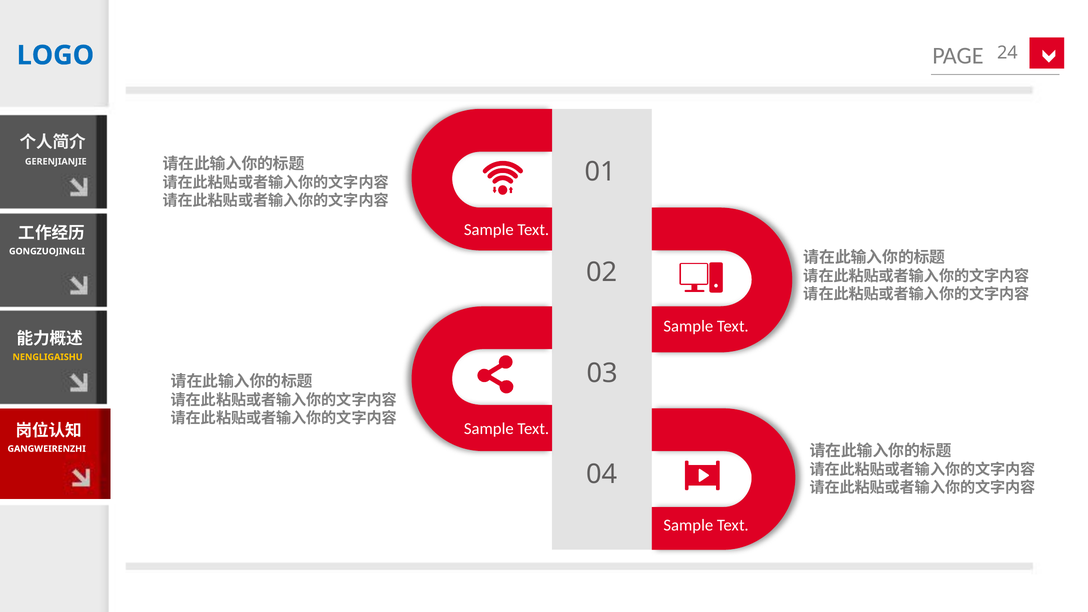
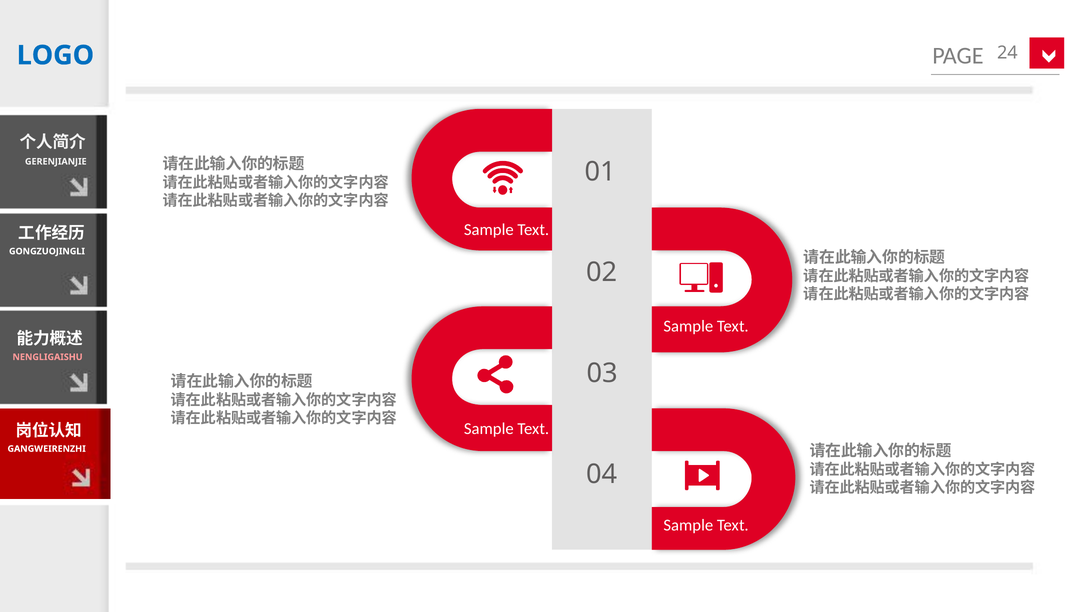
NENGLIGAISHU colour: yellow -> pink (48, 357)
